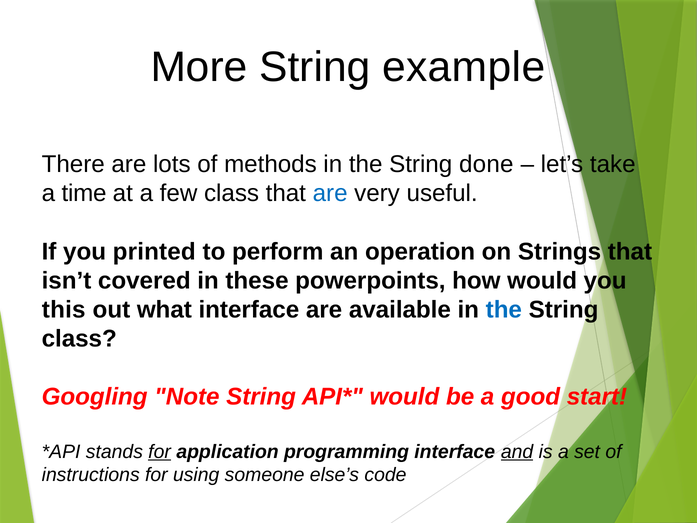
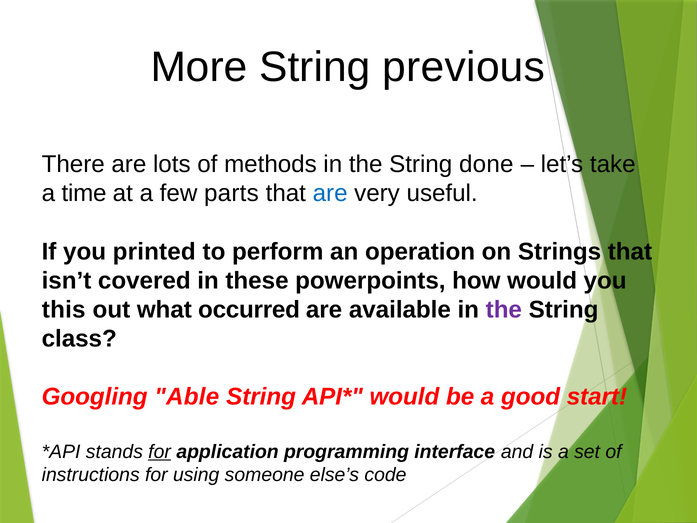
example: example -> previous (464, 67)
few class: class -> parts (231, 193)
what interface: interface -> occurred (249, 310)
the colour: blue -> purple (504, 310)
Note: Note -> Able (187, 397)
and underline: present -> none (517, 451)
